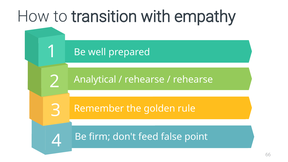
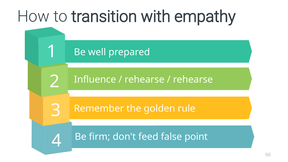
Analytical: Analytical -> Influence (95, 80)
